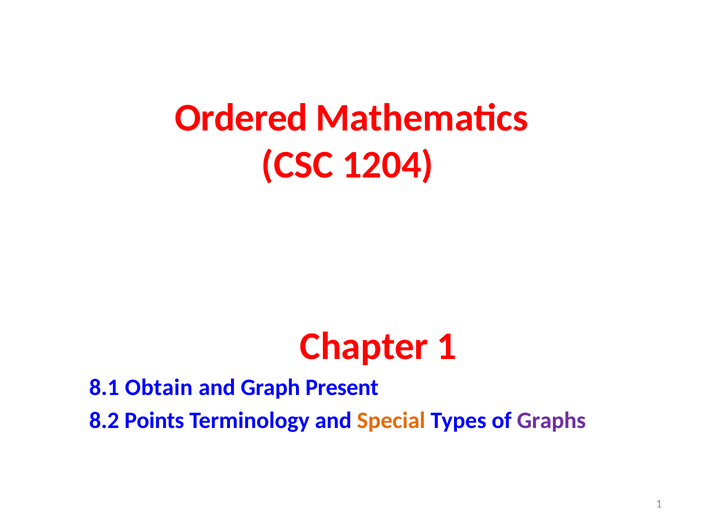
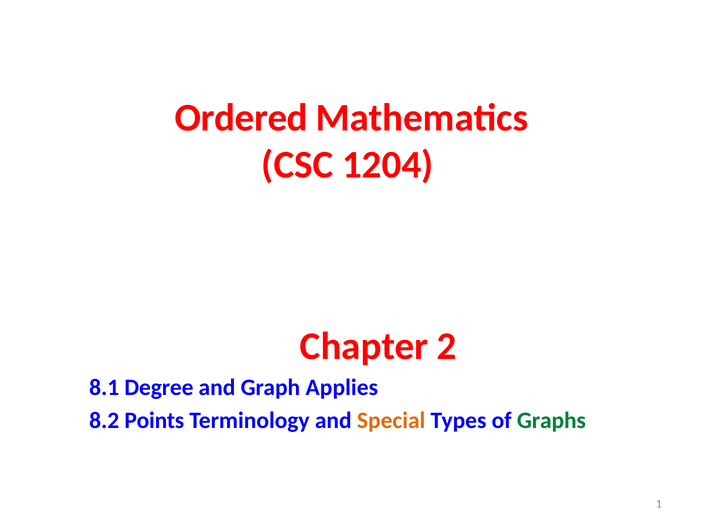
Chapter 1: 1 -> 2 (447, 347)
Obtain: Obtain -> Degree (159, 388)
Present: Present -> Applies (342, 388)
Graphs colour: purple -> green (551, 421)
